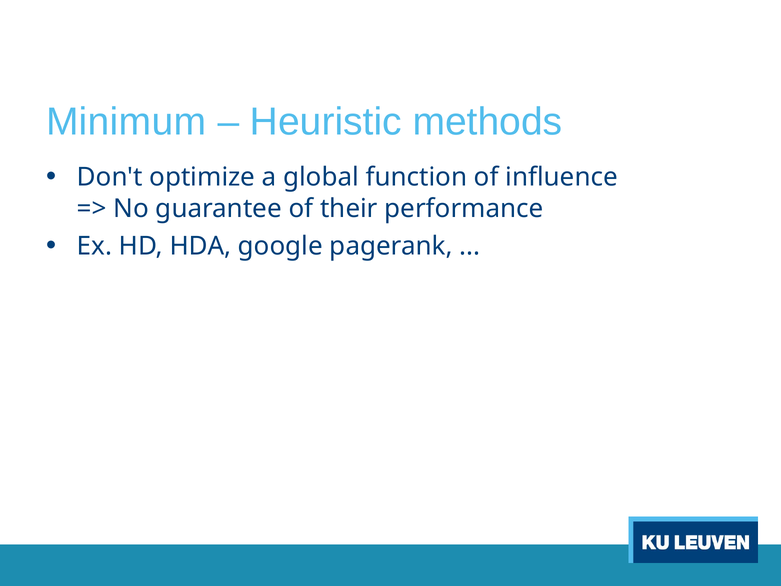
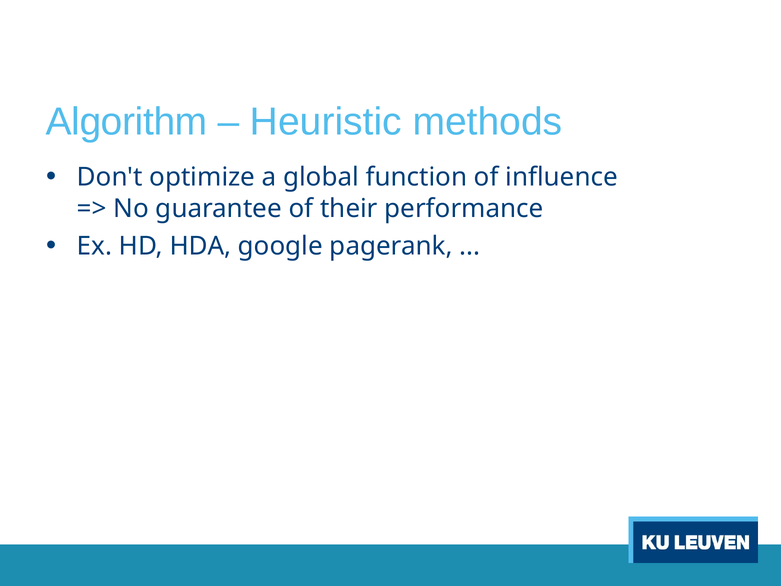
Minimum: Minimum -> Algorithm (127, 122)
